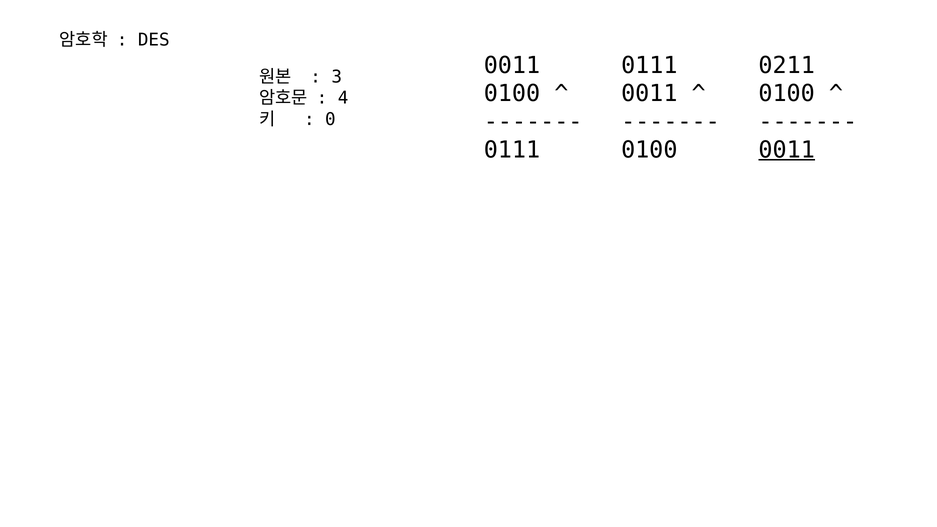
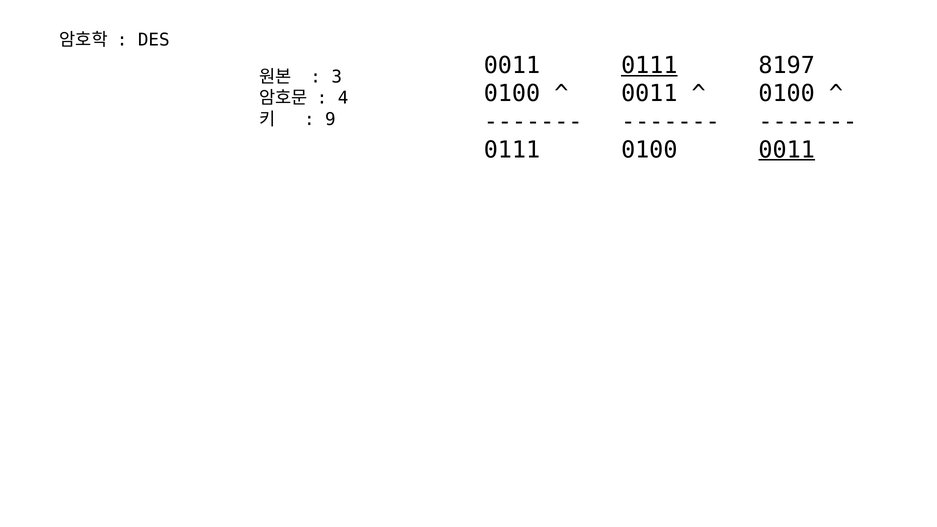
0111 underline: none -> present (649, 66)
0211: 0211 -> 8197 (787, 66)
0: 0 -> 9 (330, 119)
